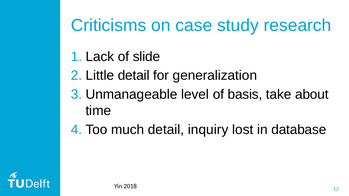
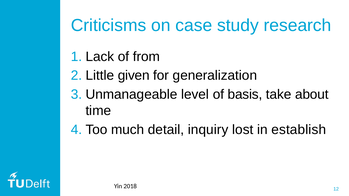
slide: slide -> from (146, 57)
Little detail: detail -> given (134, 76)
database: database -> establish (299, 130)
